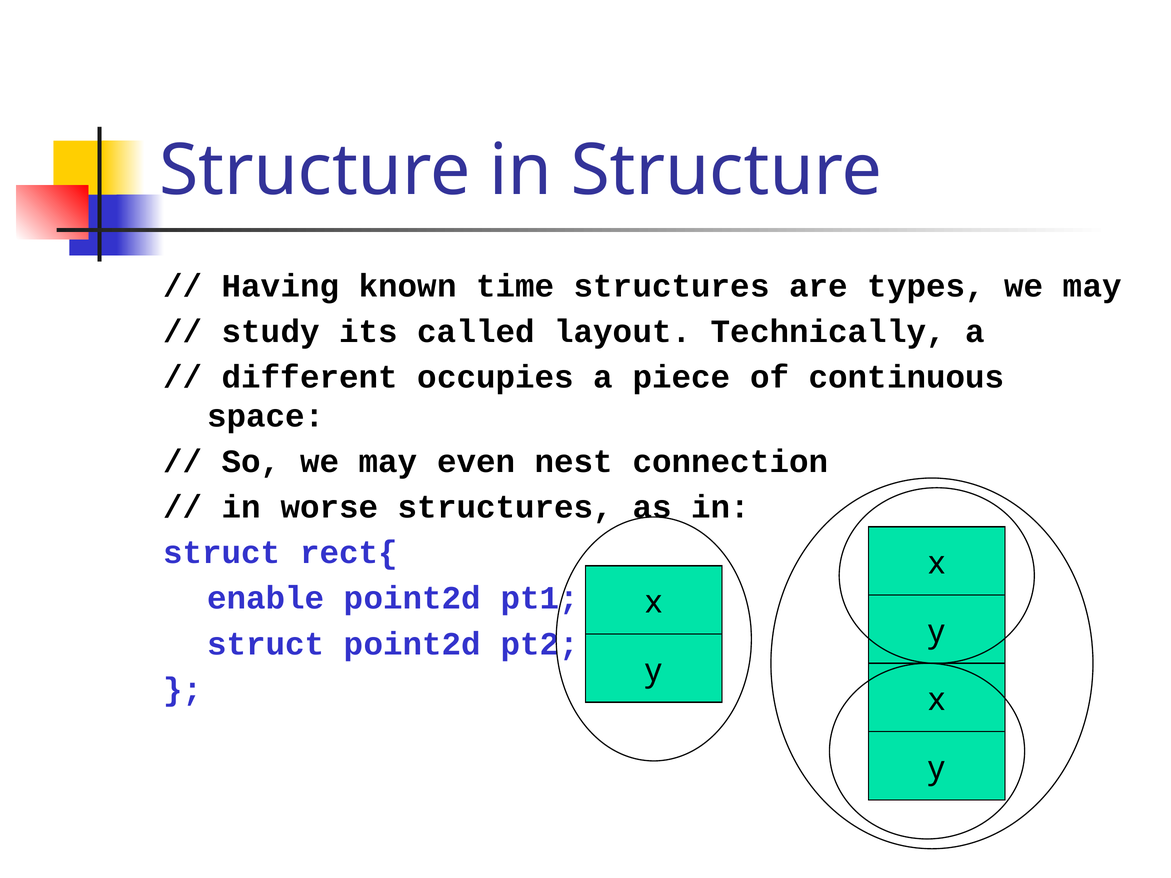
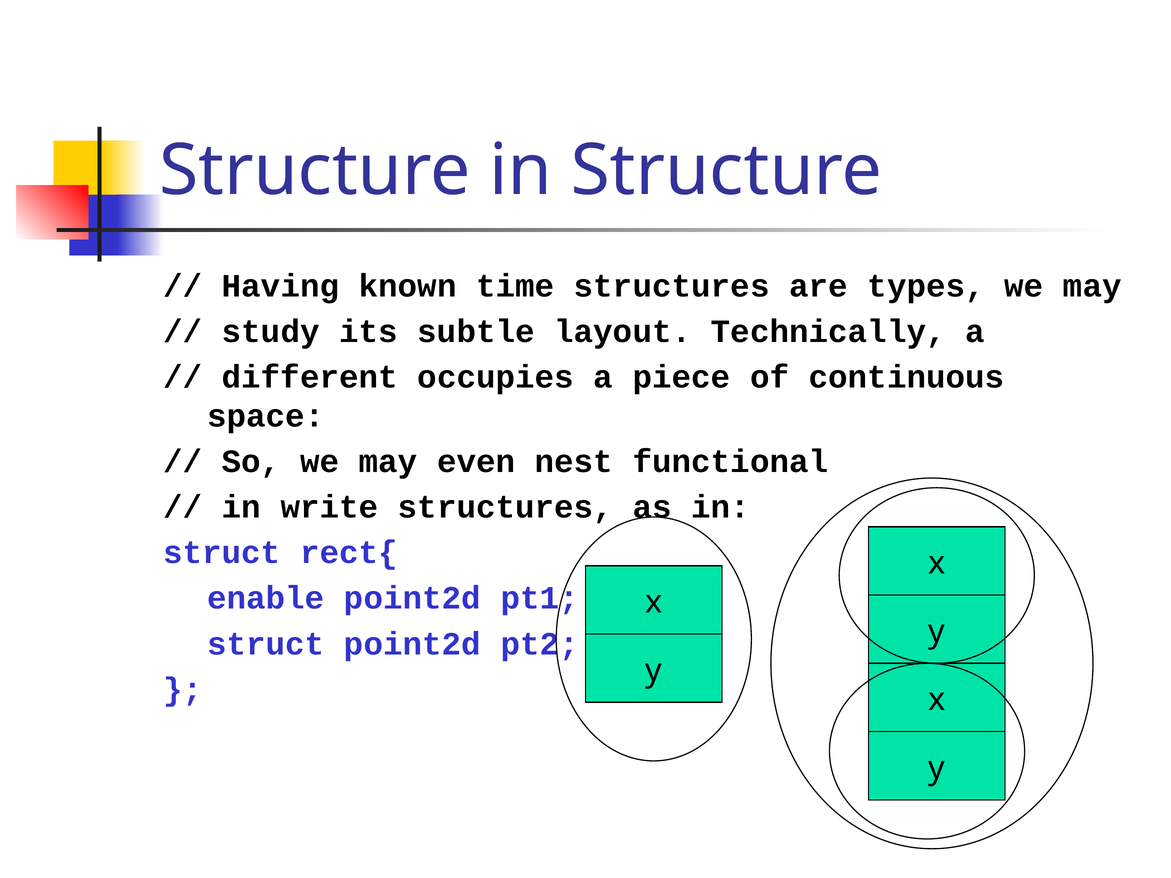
called: called -> subtle (476, 332)
connection: connection -> functional (730, 462)
worse: worse -> write (329, 507)
